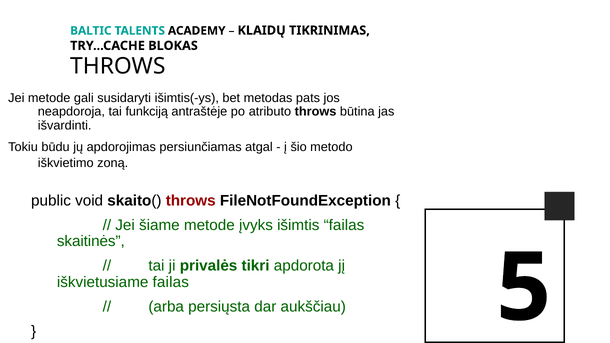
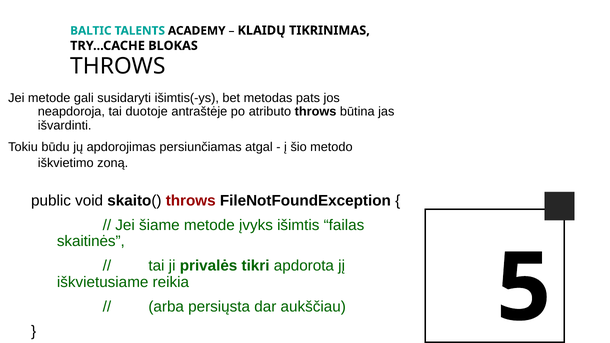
funkciją: funkciją -> duotoje (147, 112)
iškvietusiame failas: failas -> reikia (171, 282)
